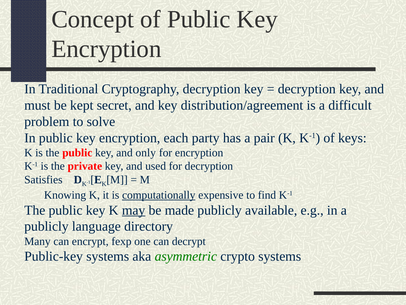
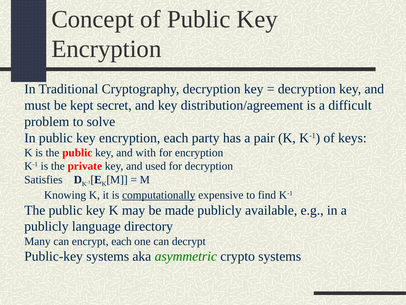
only: only -> with (146, 152)
may underline: present -> none (134, 210)
encrypt fexp: fexp -> each (122, 241)
